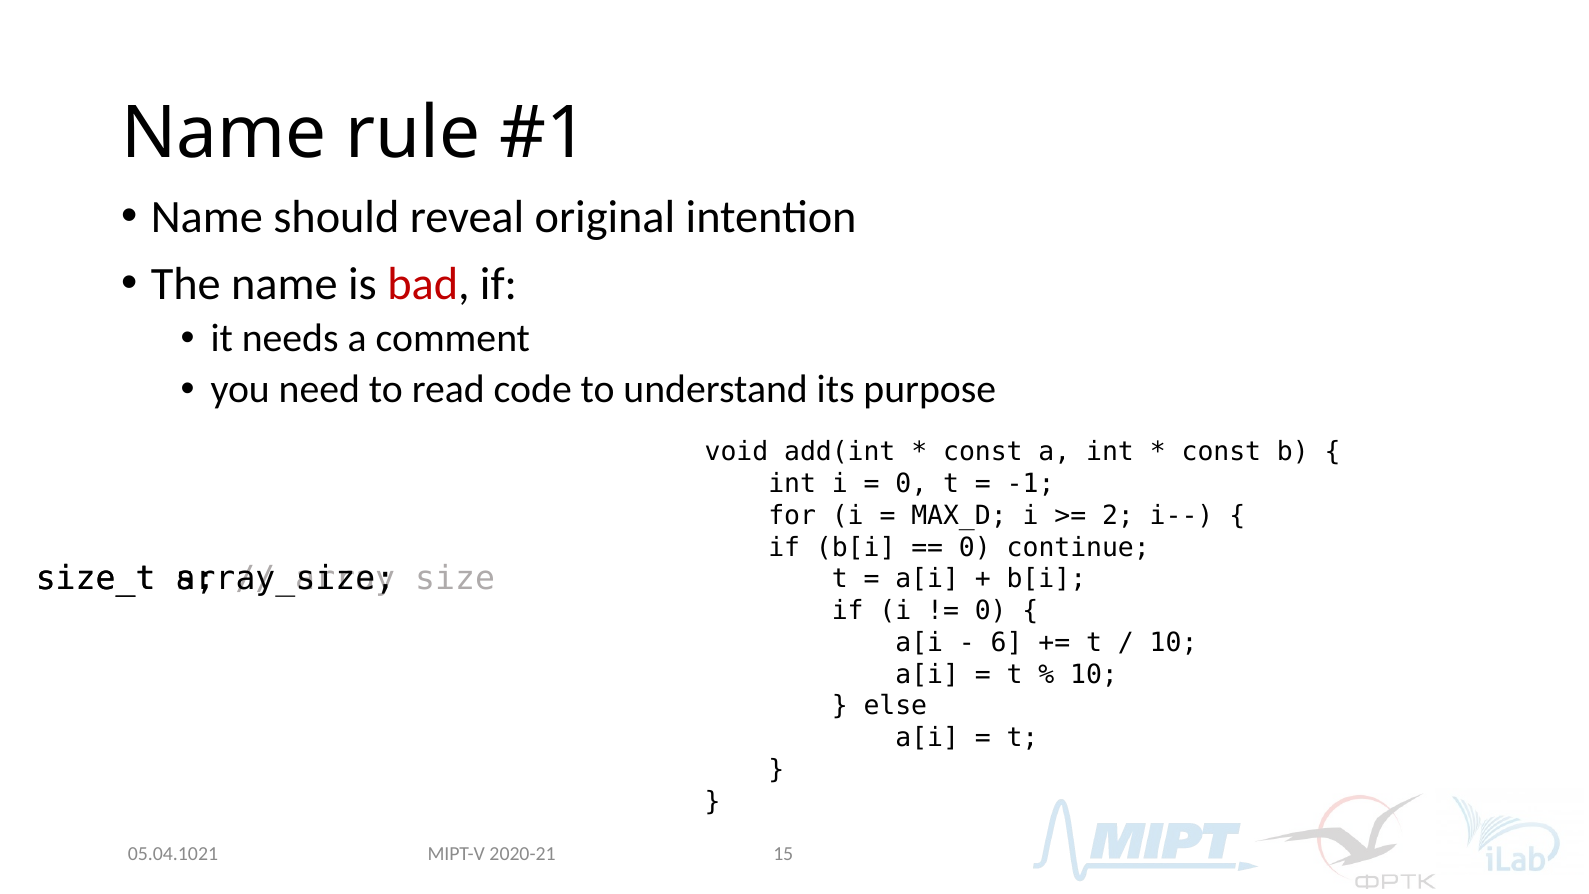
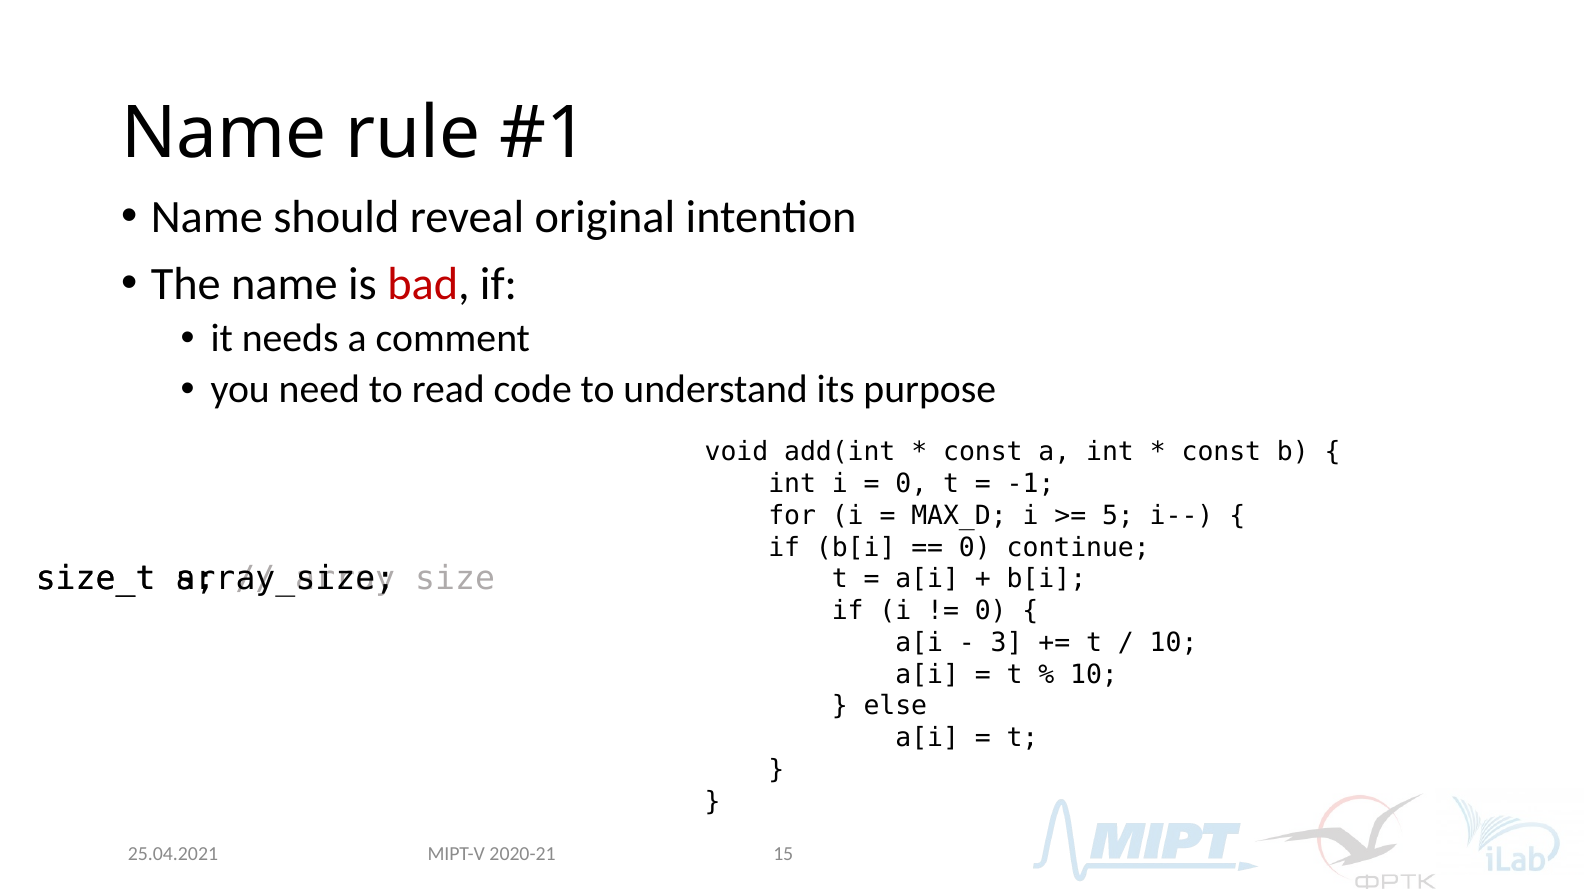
2: 2 -> 5 (1118, 515)
6: 6 -> 3 (1007, 643)
05.04.1021: 05.04.1021 -> 25.04.2021 (173, 854)
